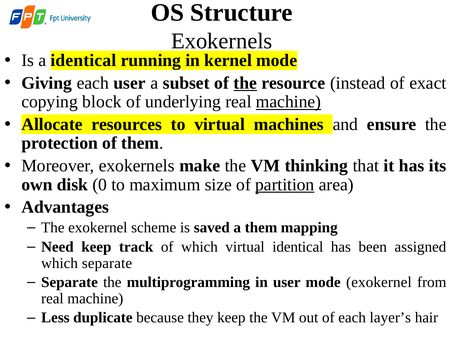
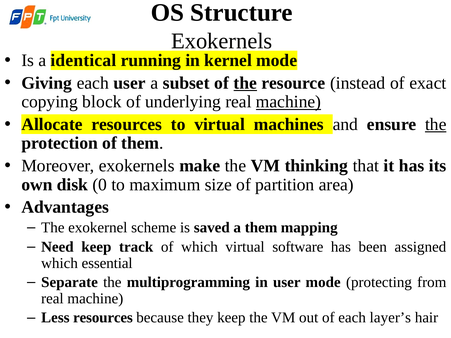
the underline: none -> present (436, 124)
partition underline: present -> none (285, 185)
virtual identical: identical -> software (298, 247)
which separate: separate -> essential (107, 263)
mode exokernel: exokernel -> protecting (379, 282)
Less duplicate: duplicate -> resources (103, 318)
